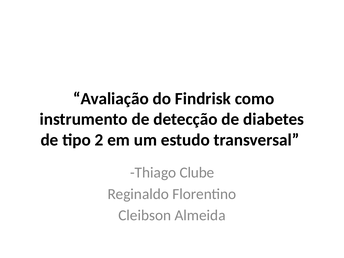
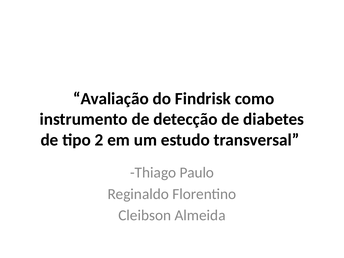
Clube: Clube -> Paulo (197, 173)
